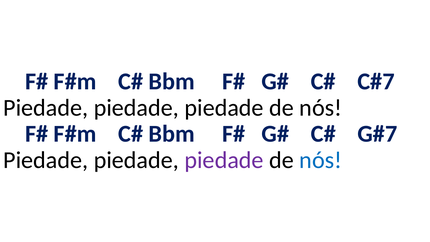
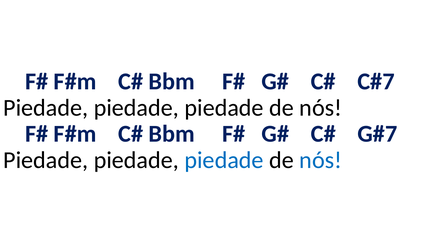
piedade colour: purple -> blue (224, 160)
